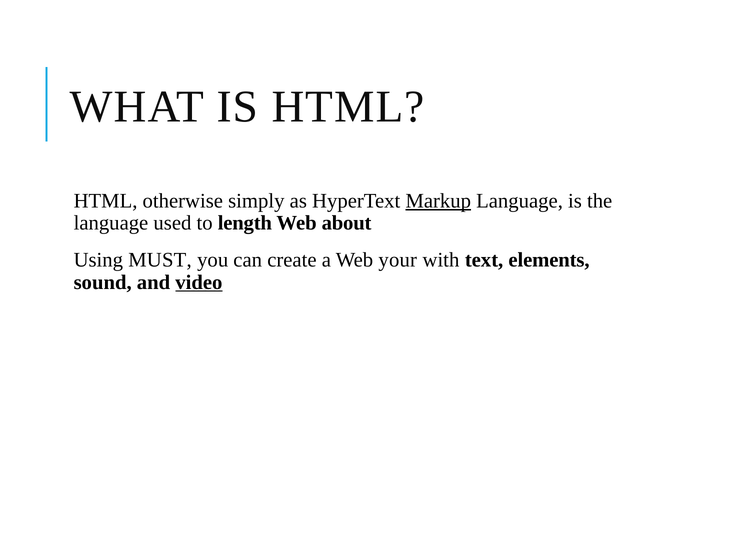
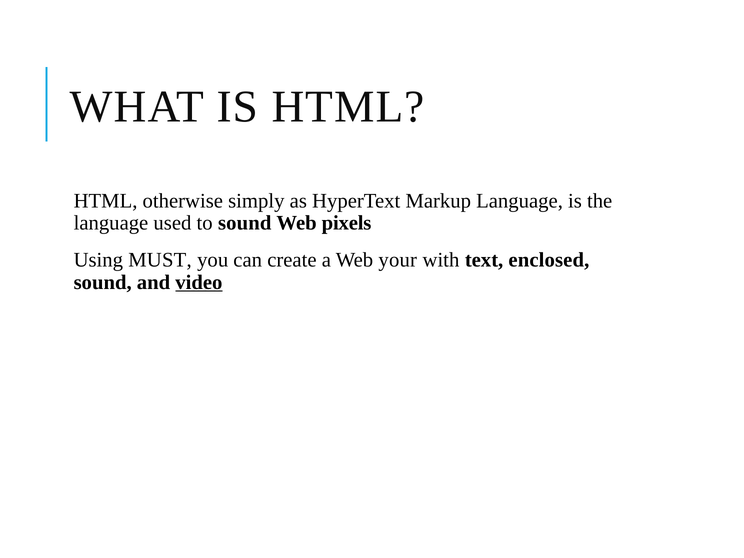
Markup underline: present -> none (438, 201)
to length: length -> sound (245, 223)
about: about -> pixels (347, 223)
elements: elements -> enclosed (549, 260)
